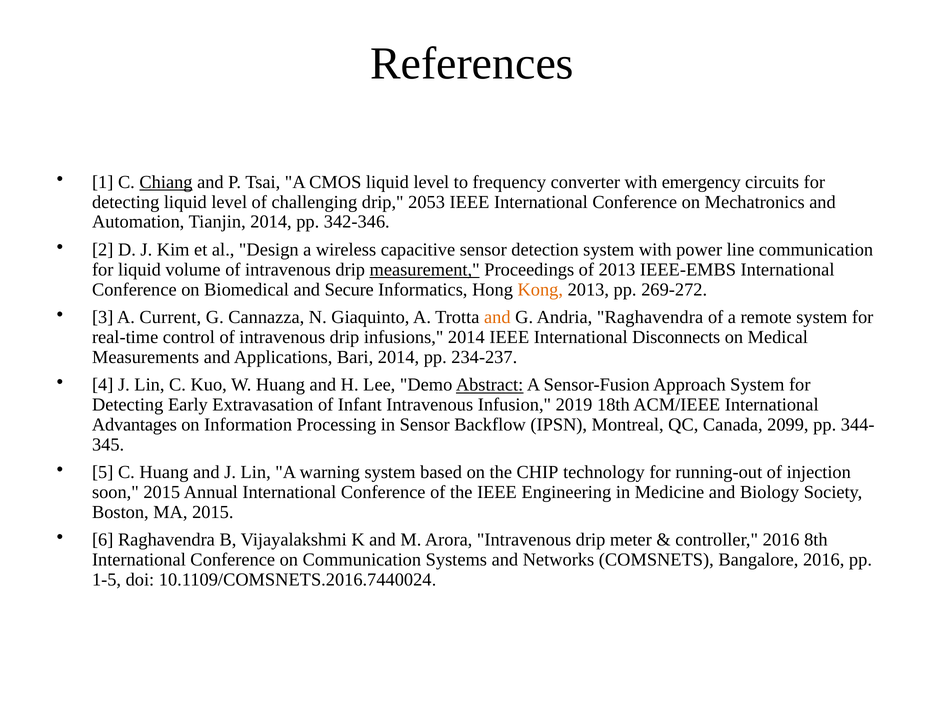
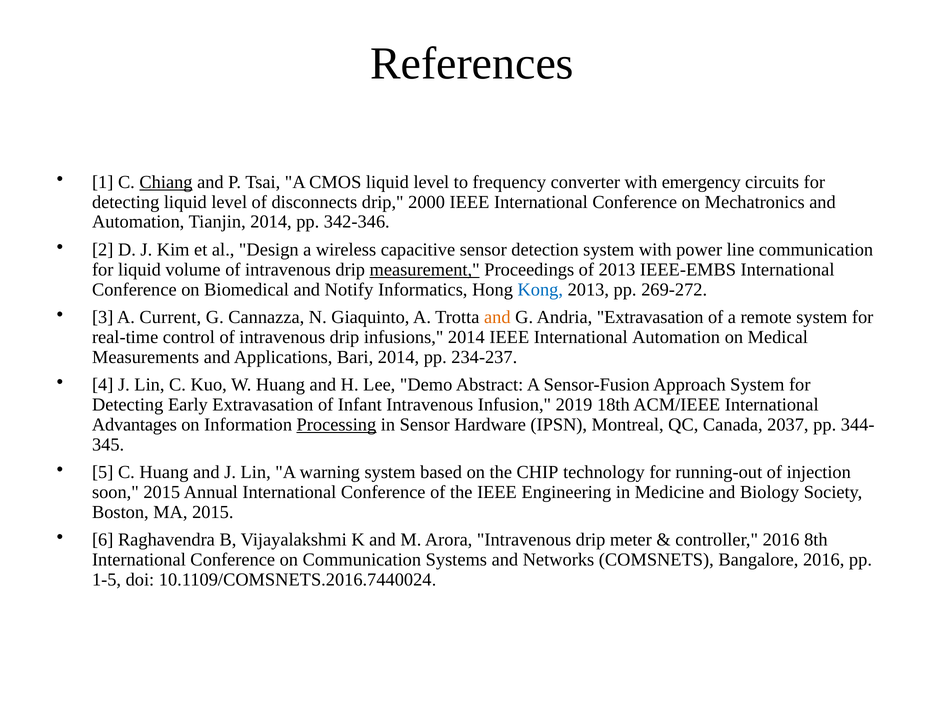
challenging: challenging -> disconnects (314, 202)
2053: 2053 -> 2000 (427, 202)
Secure: Secure -> Notify (349, 289)
Kong colour: orange -> blue (540, 289)
Andria Raghavendra: Raghavendra -> Extravasation (650, 317)
International Disconnects: Disconnects -> Automation (676, 337)
Abstract underline: present -> none (490, 385)
Processing underline: none -> present (336, 425)
Backflow: Backflow -> Hardware (490, 425)
2099: 2099 -> 2037 (788, 425)
